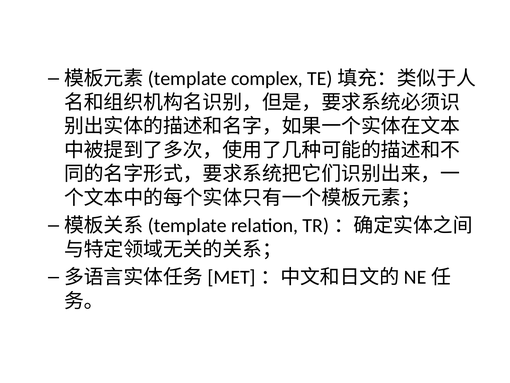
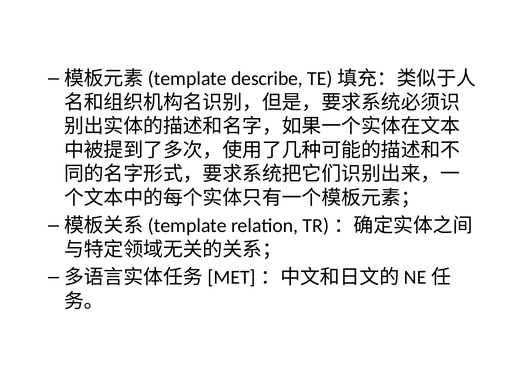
complex: complex -> describe (267, 79)
